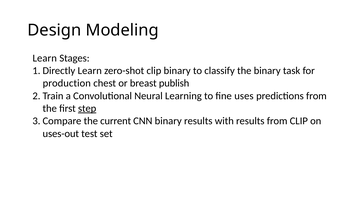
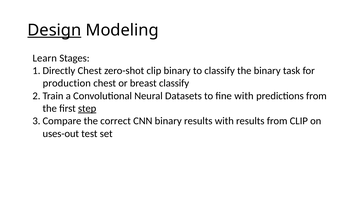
Design underline: none -> present (54, 30)
Learn: Learn -> Chest (90, 71)
breast publish: publish -> classify (174, 83)
Learning: Learning -> Datasets (183, 96)
fine uses: uses -> with (244, 96)
current: current -> correct (116, 121)
